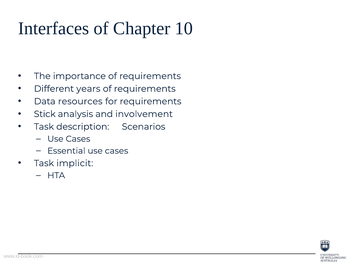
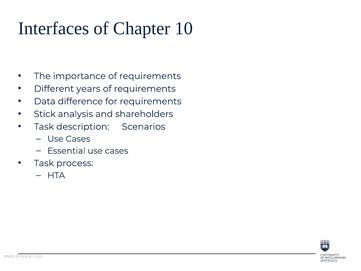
resources: resources -> difference (80, 101)
involvement: involvement -> shareholders (144, 114)
implicit: implicit -> process (75, 163)
